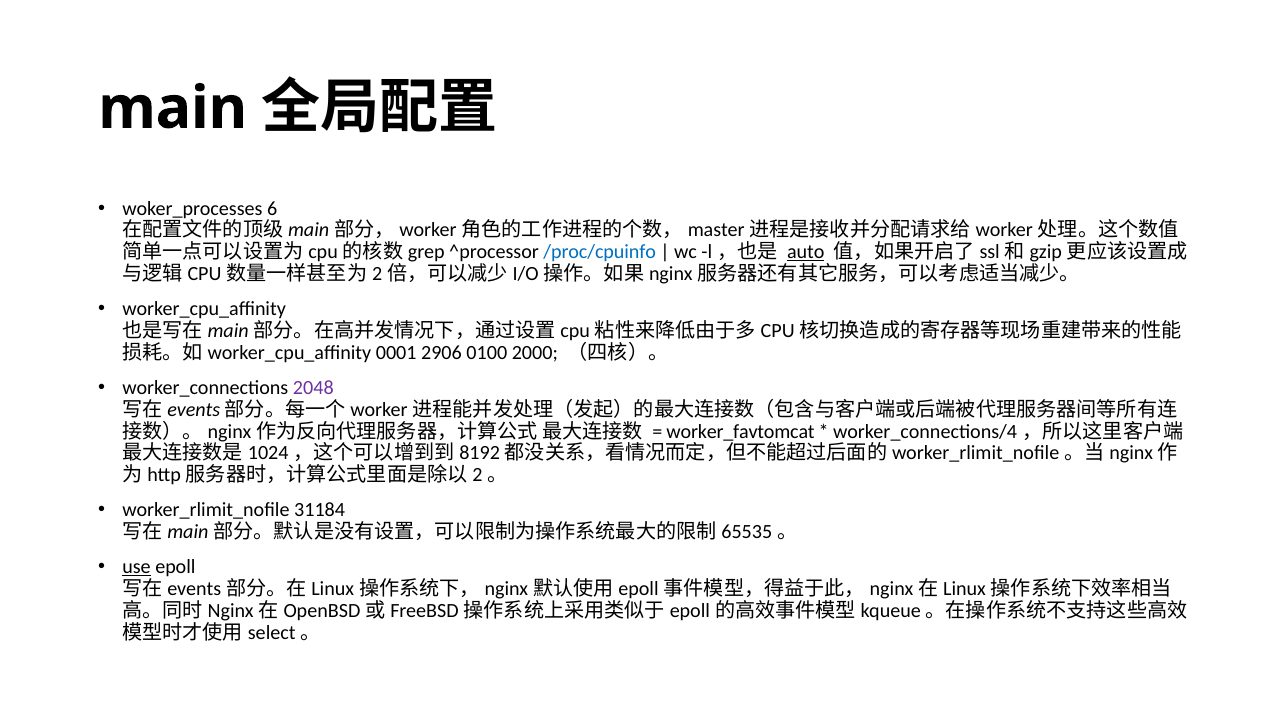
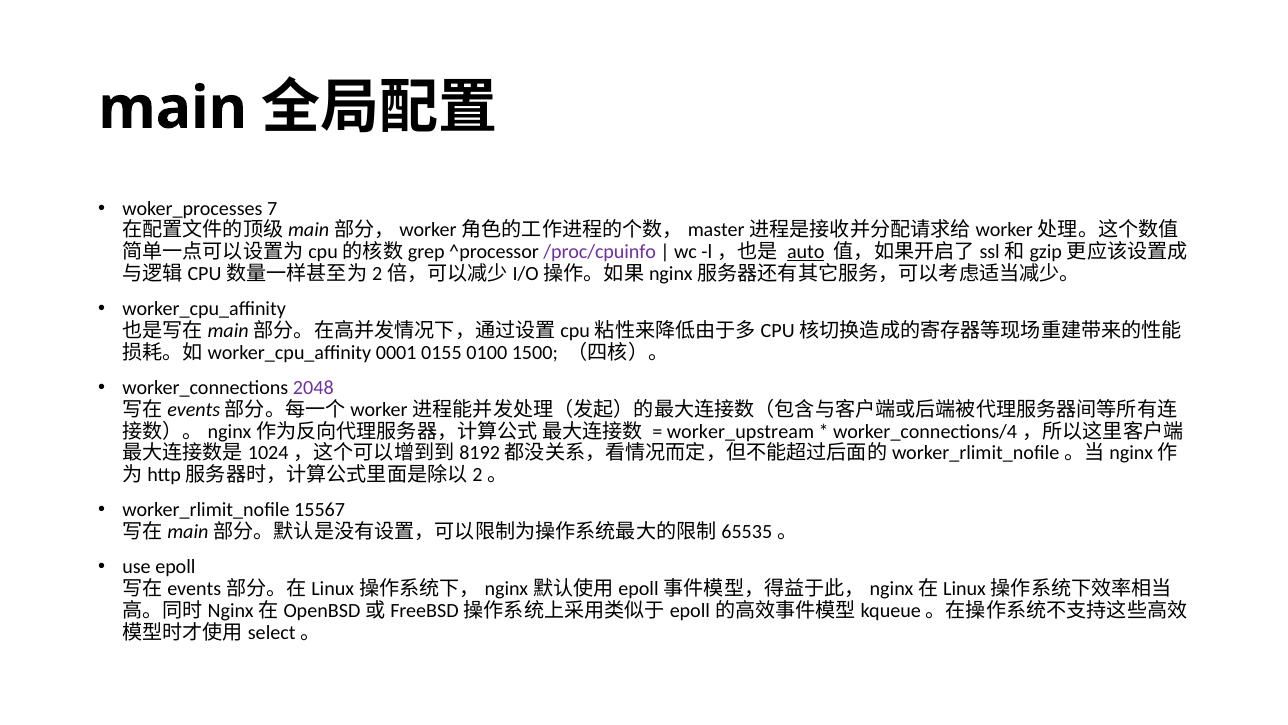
6: 6 -> 7 (272, 208)
/proc/cpuinfo colour: blue -> purple (600, 252)
2906: 2906 -> 0155 (441, 352)
2000: 2000 -> 1500 (535, 352)
worker_favtomcat: worker_favtomcat -> worker_upstream (740, 431)
31184: 31184 -> 15567 (320, 510)
use underline: present -> none (137, 567)
